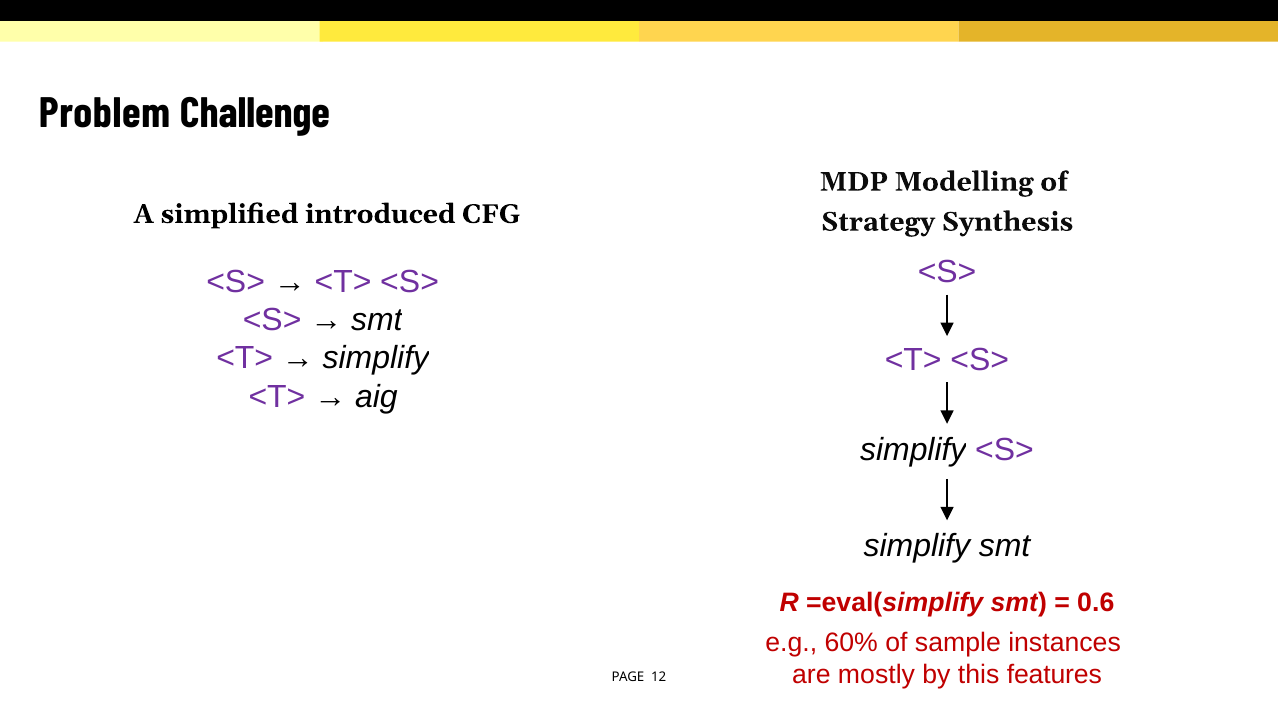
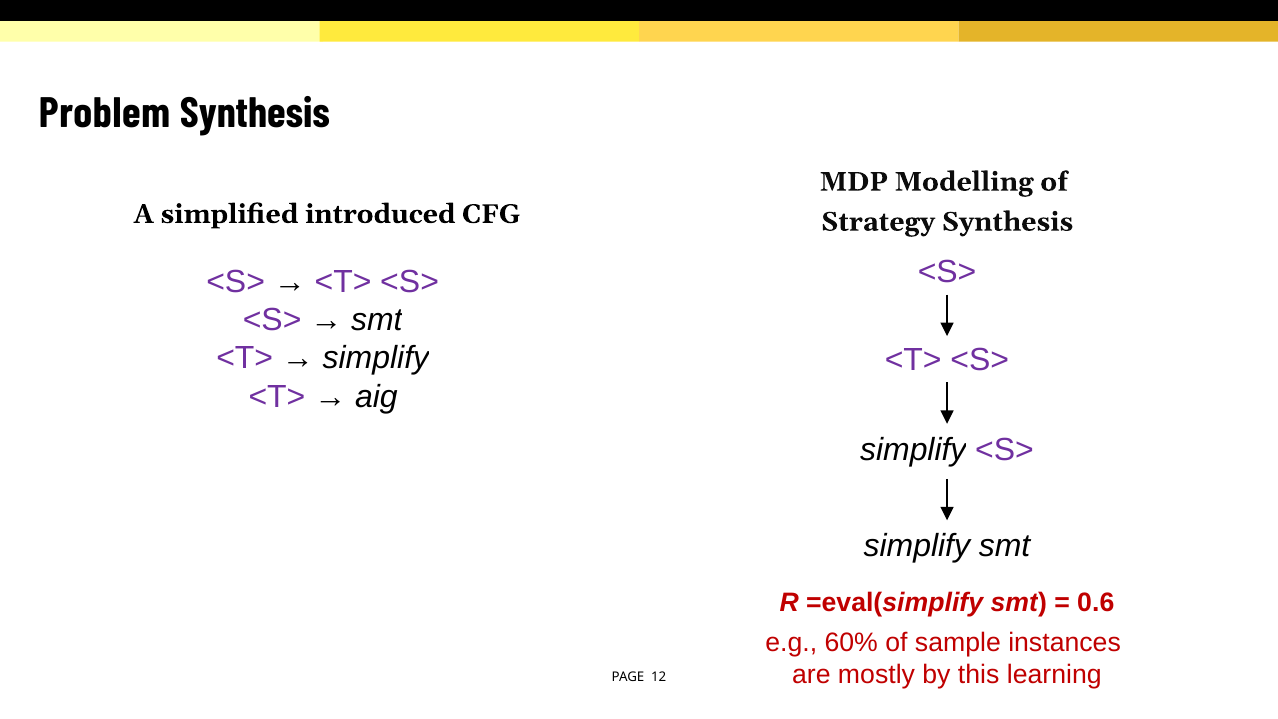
Problem Challenge: Challenge -> Synthesis (255, 113)
features: features -> learning (1054, 674)
